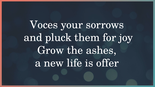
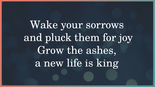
Voces: Voces -> Wake (44, 25)
offer: offer -> king (107, 63)
